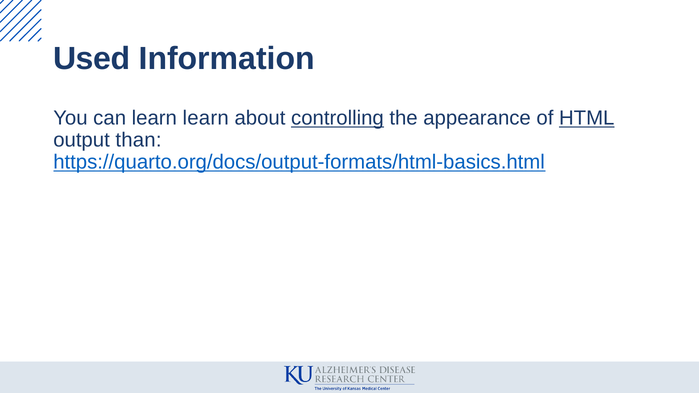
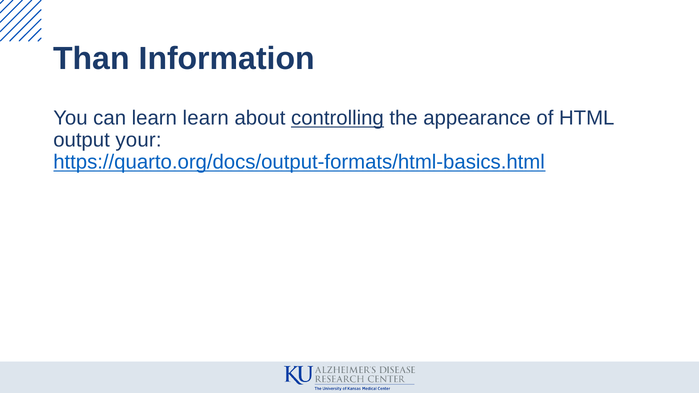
Used: Used -> Than (92, 59)
HTML underline: present -> none (587, 118)
than: than -> your (138, 140)
